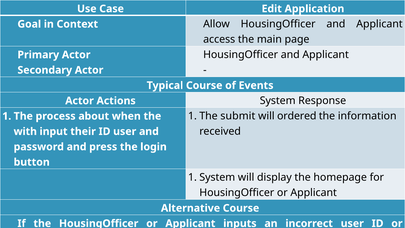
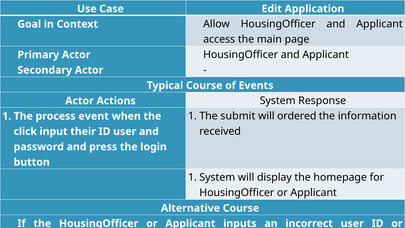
about: about -> event (94, 116)
with: with -> click (25, 131)
